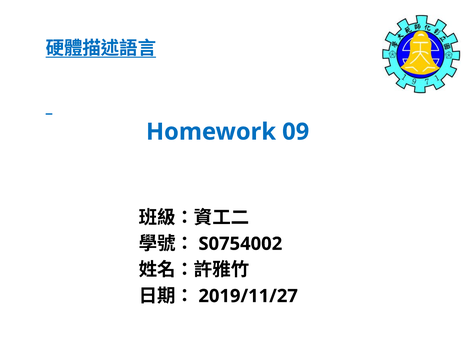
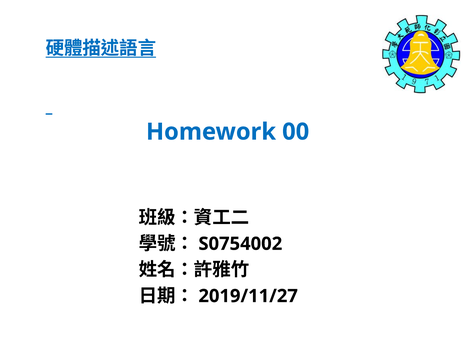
09: 09 -> 00 (296, 132)
